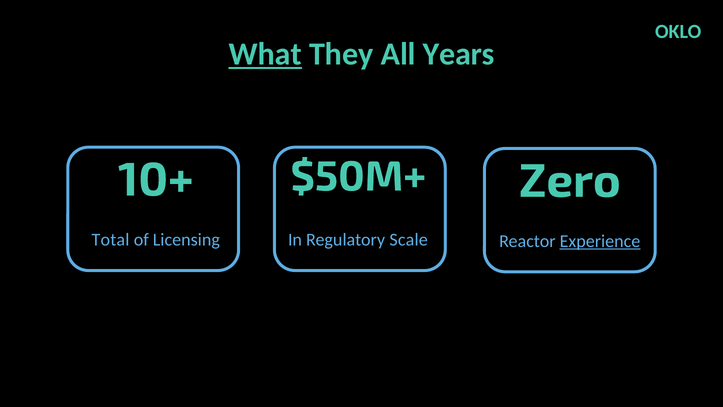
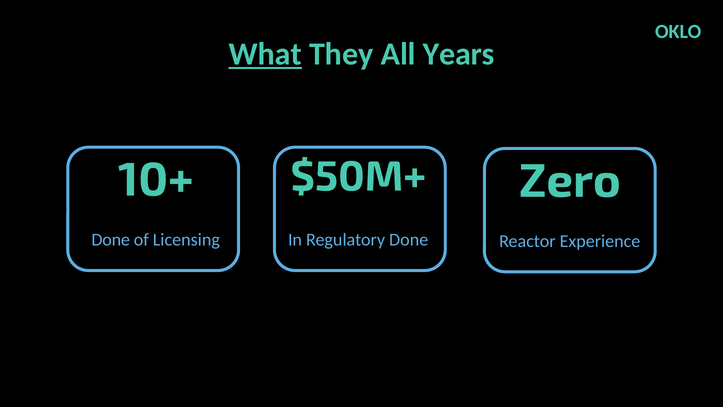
Total: Total -> Done (111, 240)
Regulatory Scale: Scale -> Done (409, 240)
Experience underline: present -> none (600, 241)
